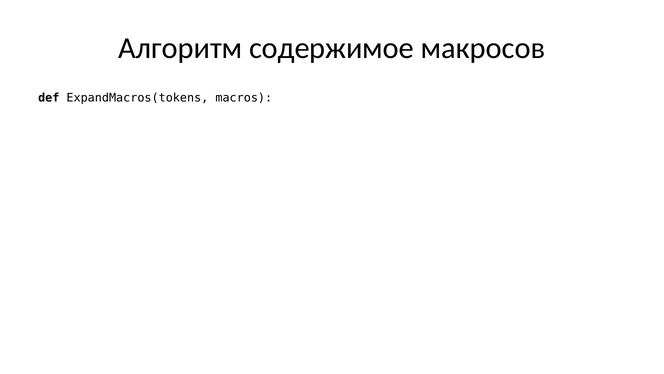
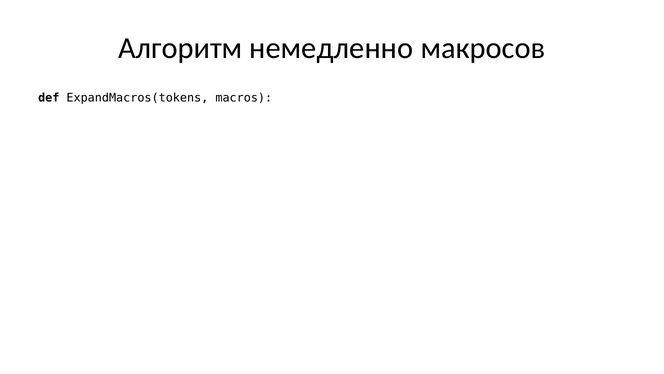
содержимое: содержимое -> немедленно (331, 48)
